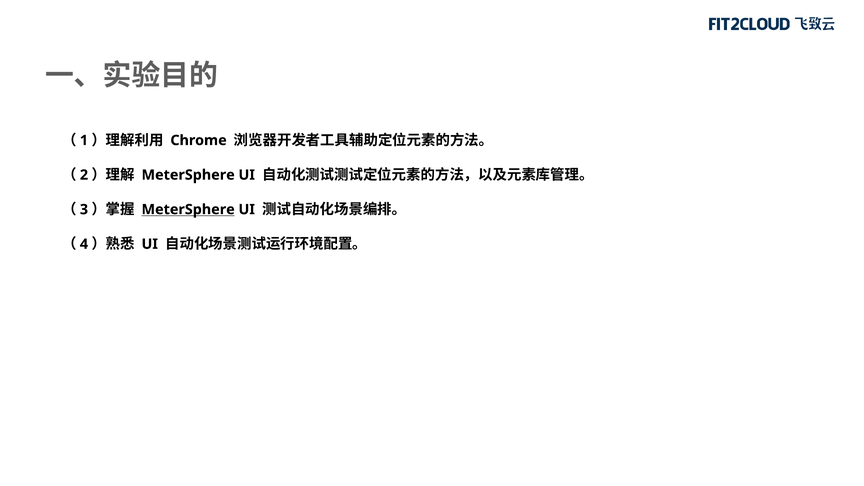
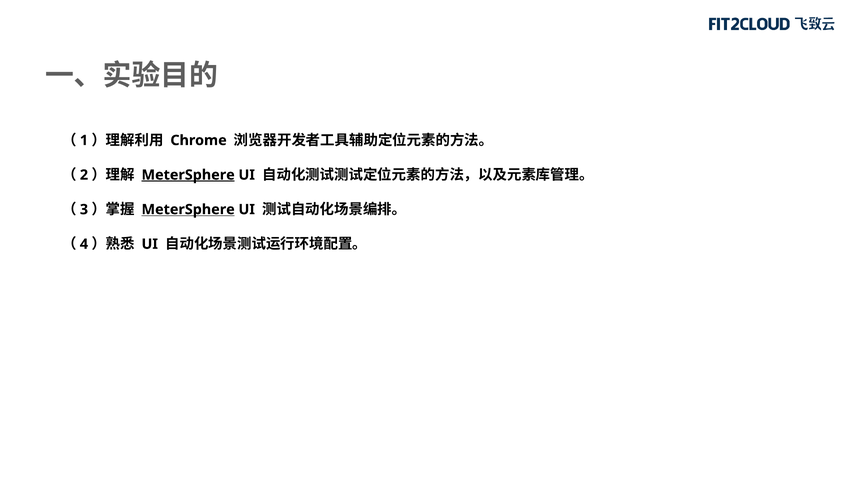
MeterSphere underline: none -> present (188, 175)
